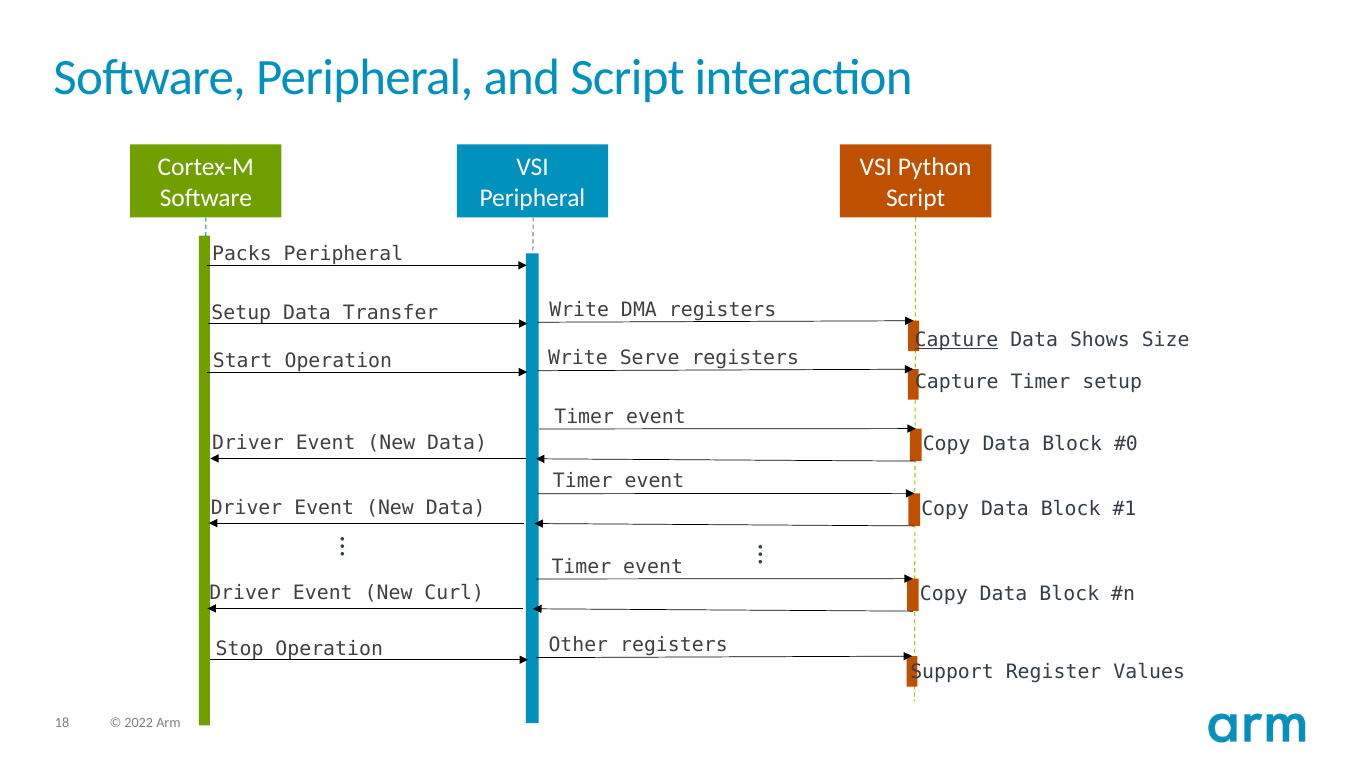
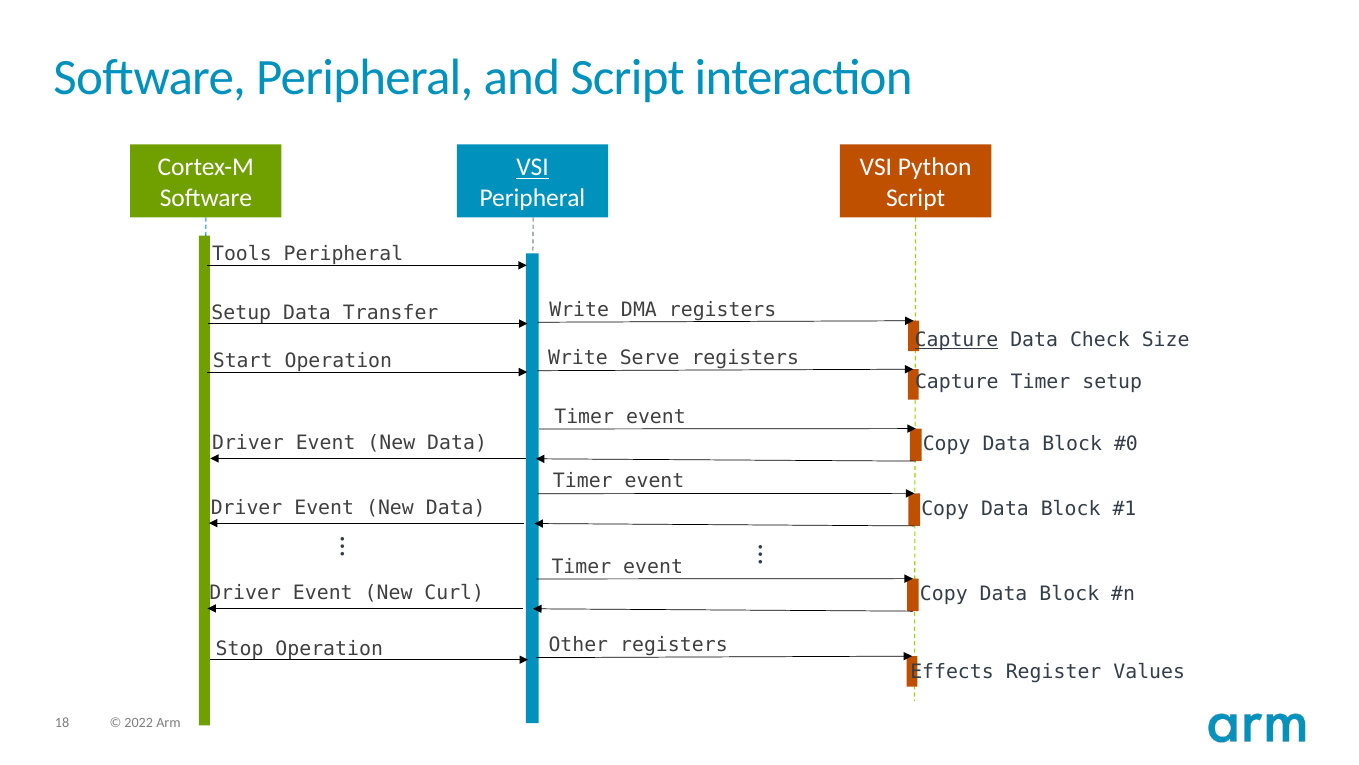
VSI underline: none -> present (533, 167)
Packs: Packs -> Tools (242, 254)
Shows: Shows -> Check (1100, 339)
Support: Support -> Effects (952, 672)
